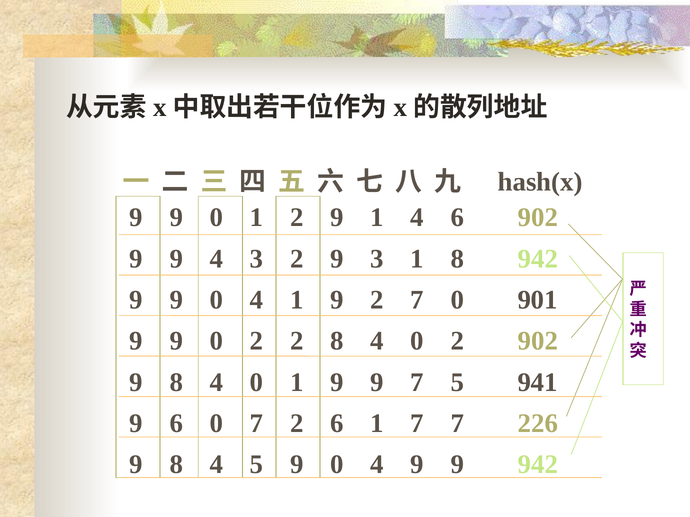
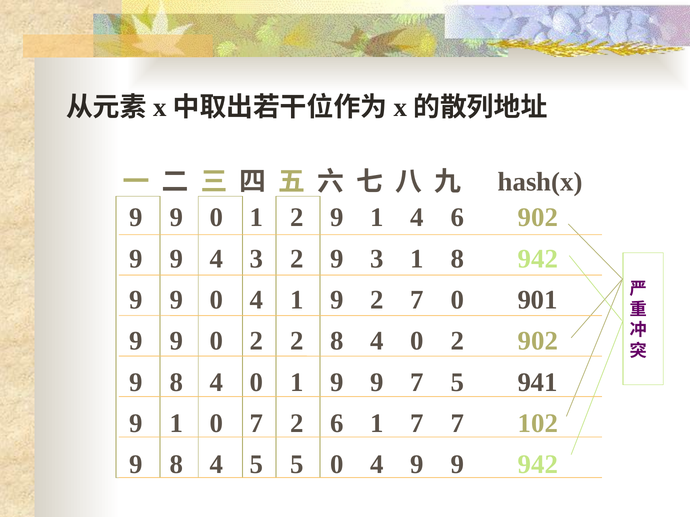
6: 6 -> 1 (176, 424)
226: 226 -> 102 (538, 424)
5 9: 9 -> 5 (297, 465)
